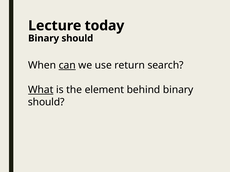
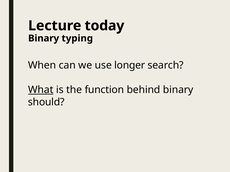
should: should -> typing (77, 38)
can underline: present -> none (67, 65)
return: return -> longer (130, 65)
element: element -> function (104, 90)
